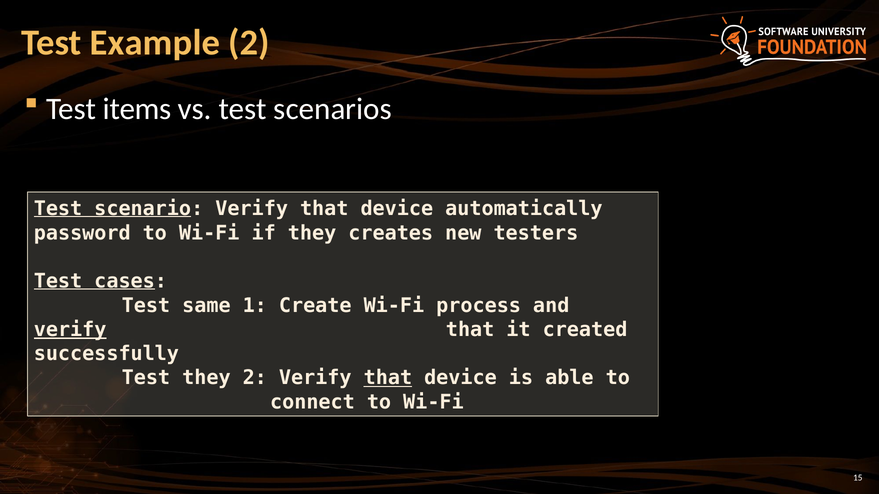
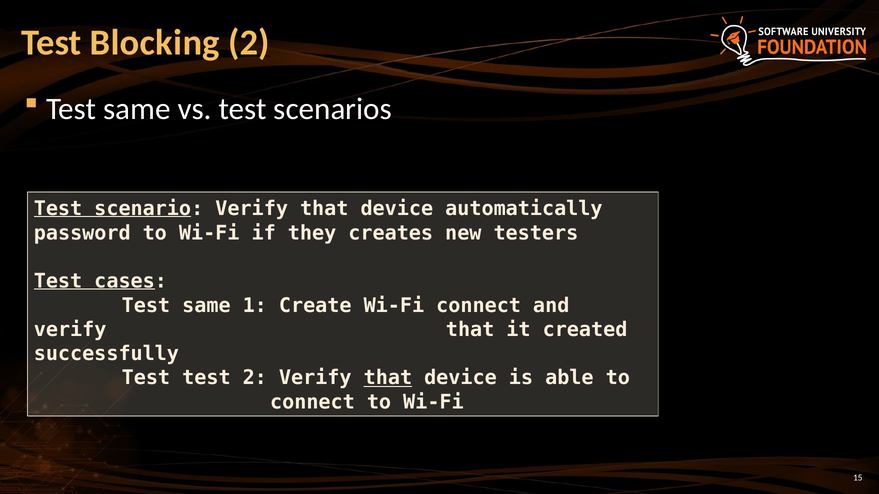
Example: Example -> Blocking (155, 43)
items: items -> same (137, 109)
Wi-Fi process: process -> connect (479, 306)
verify underline: present -> none (70, 330)
Test they: they -> test (206, 378)
